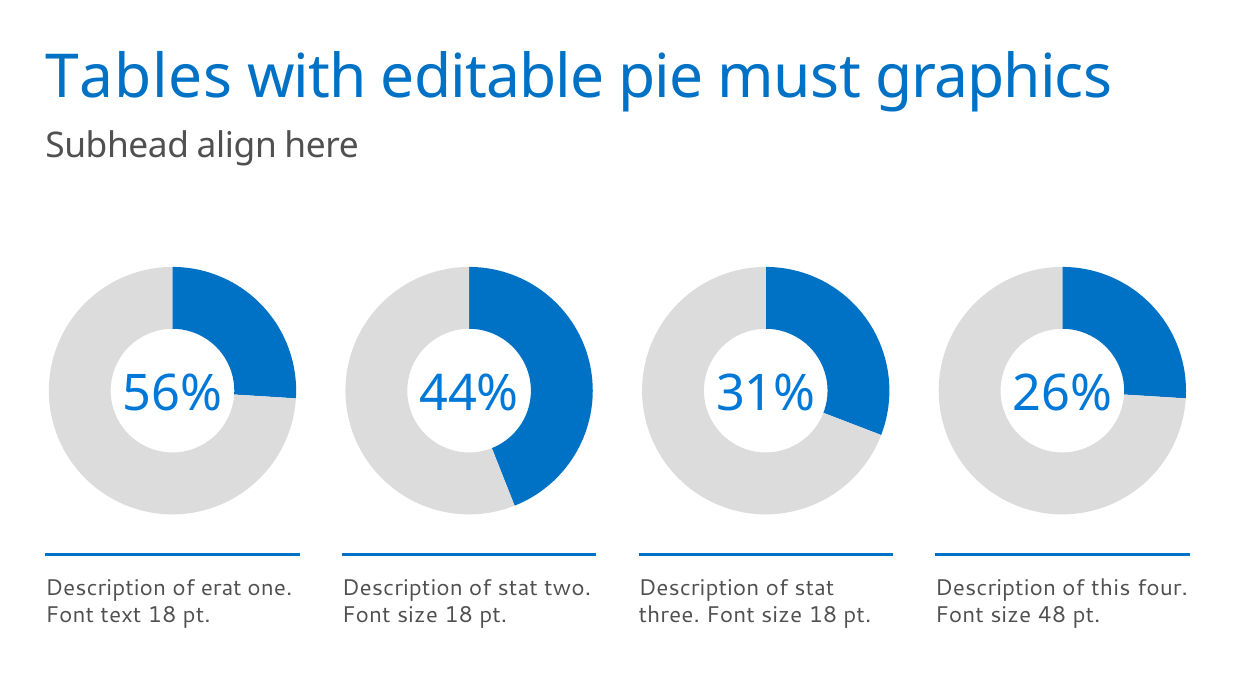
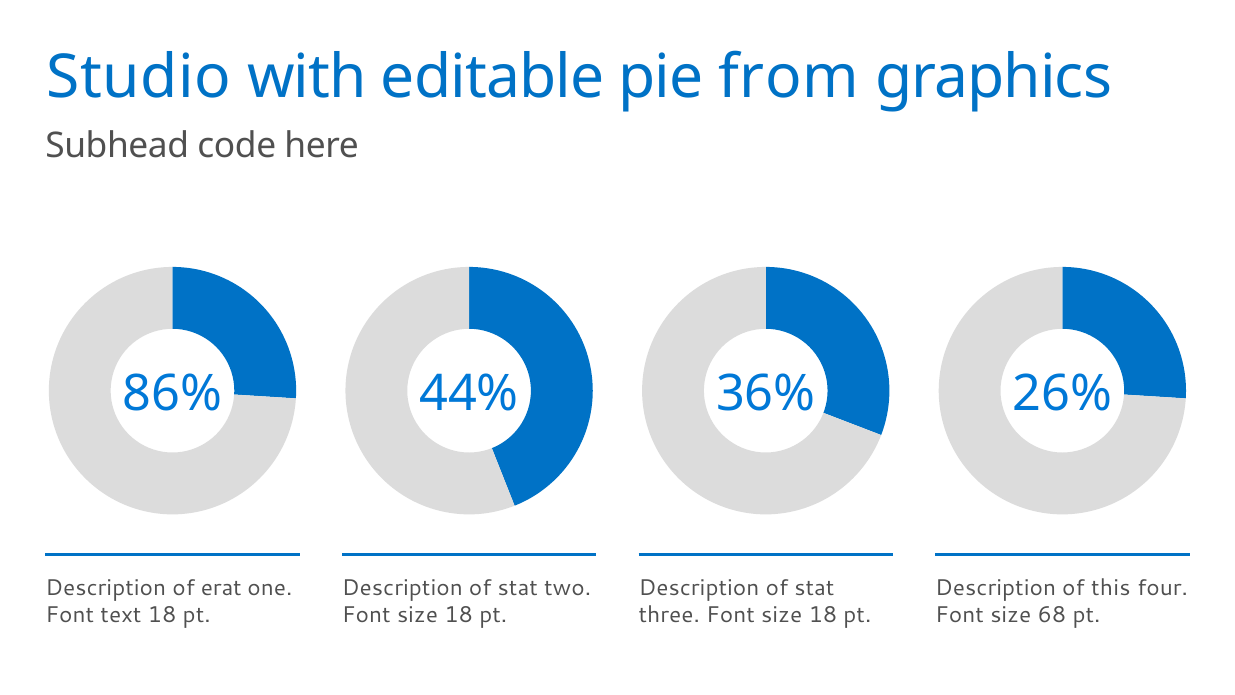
Tables: Tables -> Studio (139, 78)
must: must -> from (789, 78)
align: align -> code (237, 146)
56%: 56% -> 86% (173, 394)
31%: 31% -> 36% (766, 394)
48: 48 -> 68 (1052, 614)
